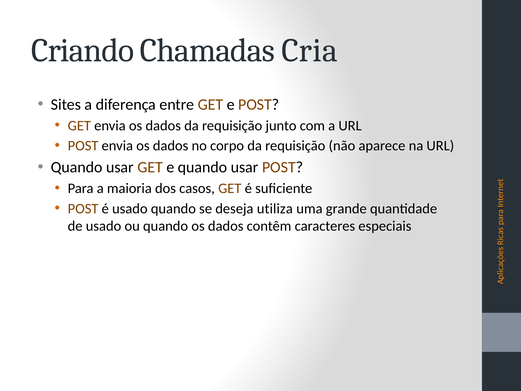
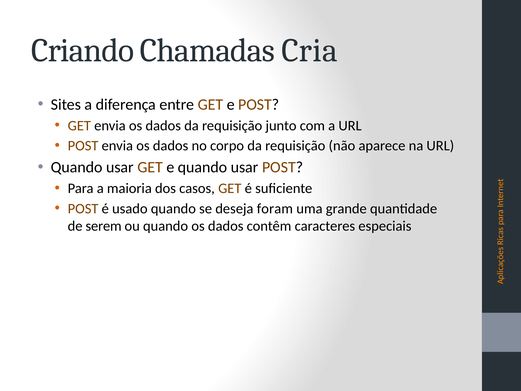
utiliza: utiliza -> foram (275, 209)
de usado: usado -> serem (104, 226)
